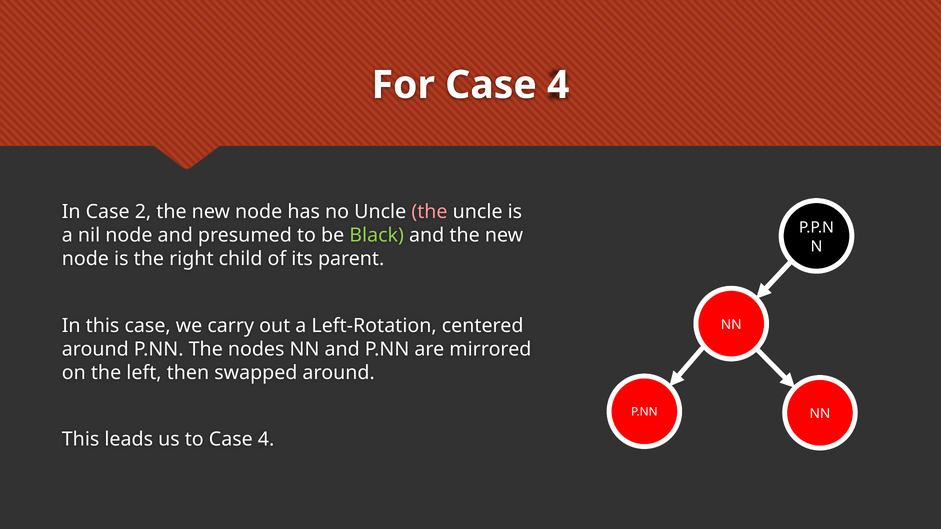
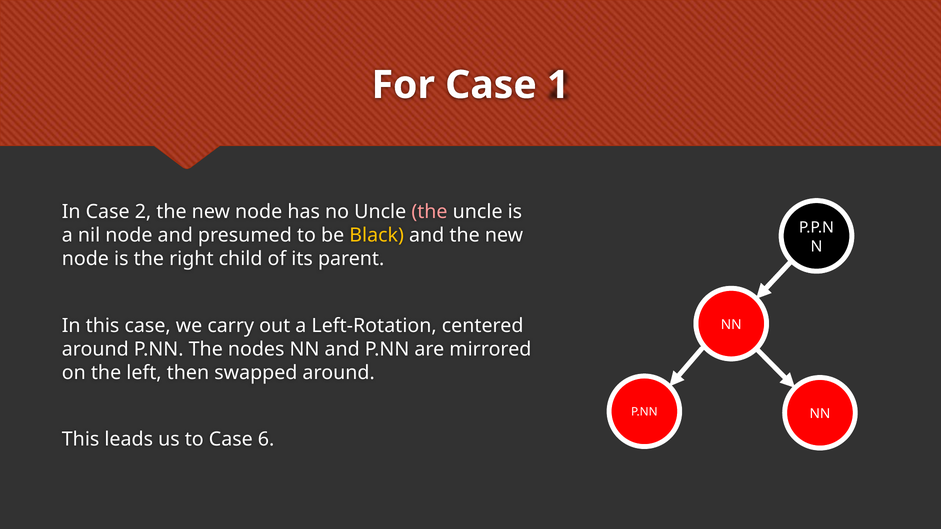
For Case 4: 4 -> 1 (558, 85)
Black colour: light green -> yellow (377, 236)
to Case 4: 4 -> 6 (266, 440)
